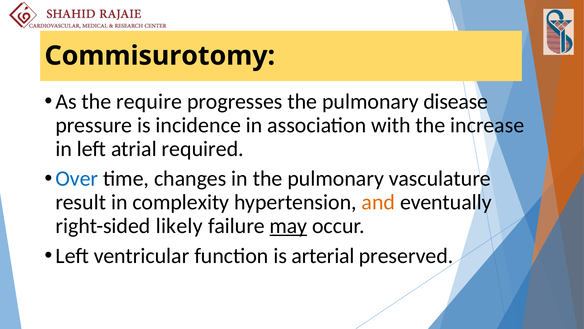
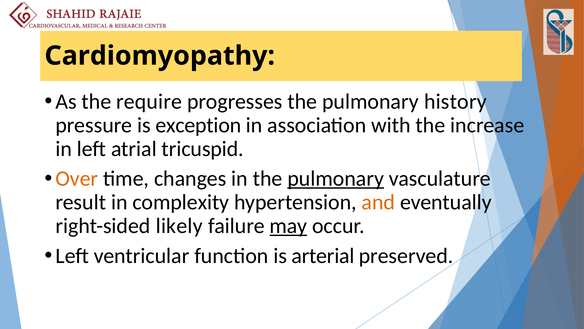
Commisurotomy: Commisurotomy -> Cardiomyopathy (160, 56)
disease: disease -> history (455, 101)
incidence: incidence -> exception (198, 125)
required: required -> tricuspid (203, 149)
Over colour: blue -> orange (77, 178)
pulmonary underline: none -> present (336, 178)
